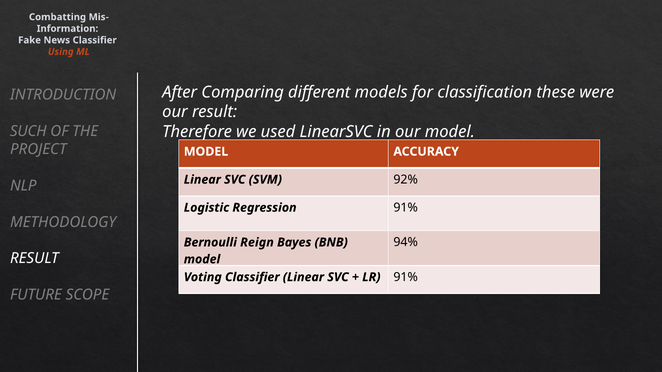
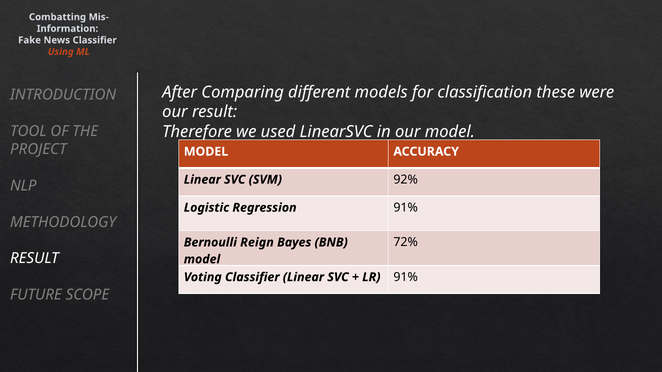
SUCH: SUCH -> TOOL (28, 131)
94%: 94% -> 72% (406, 243)
